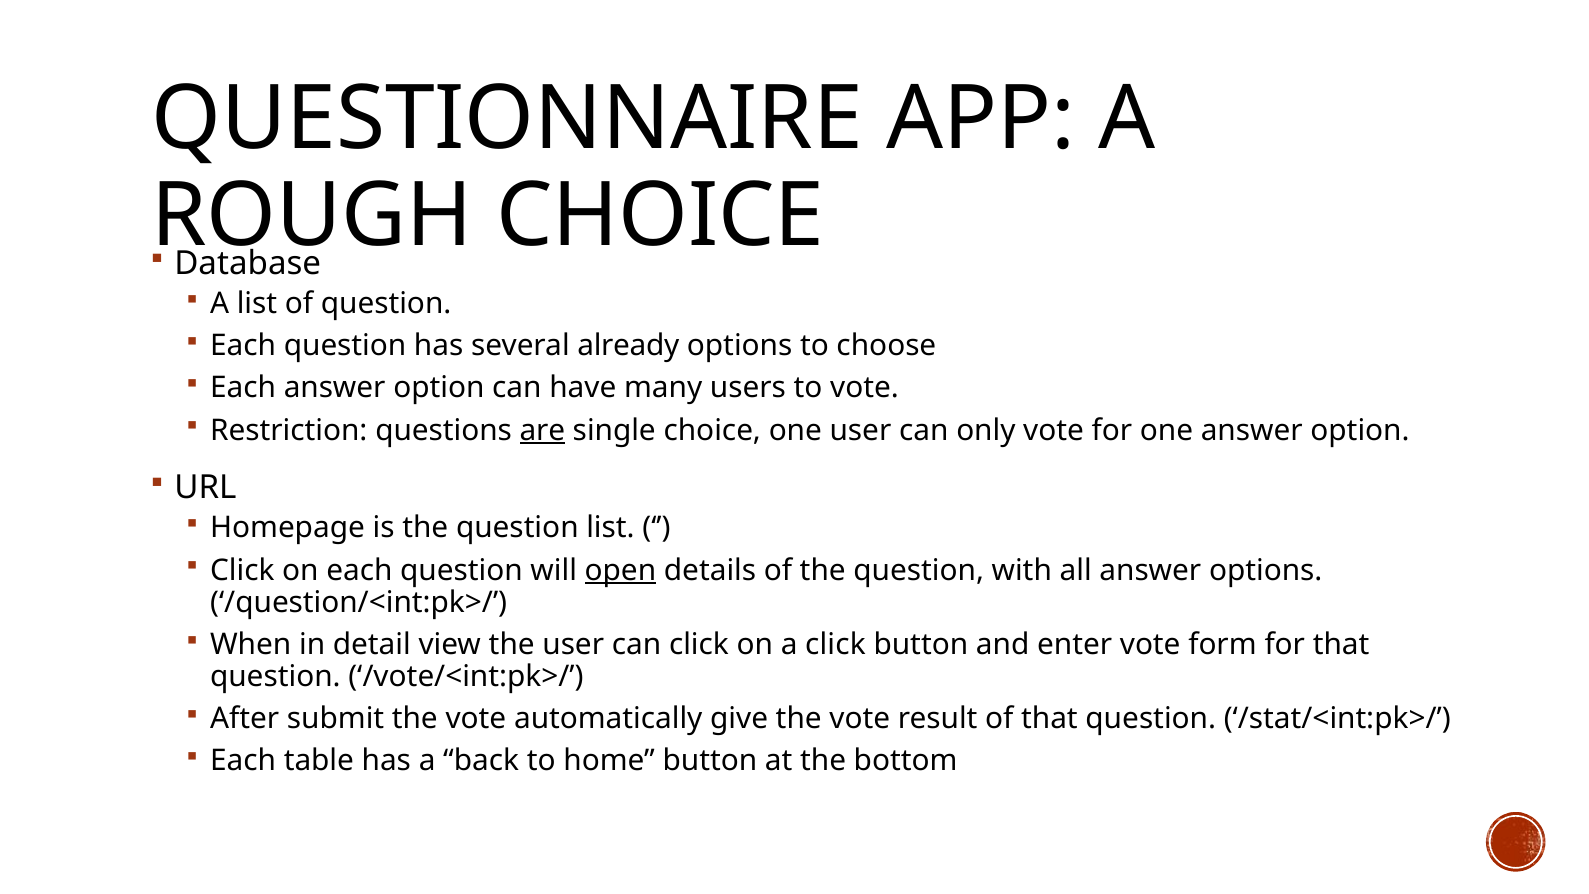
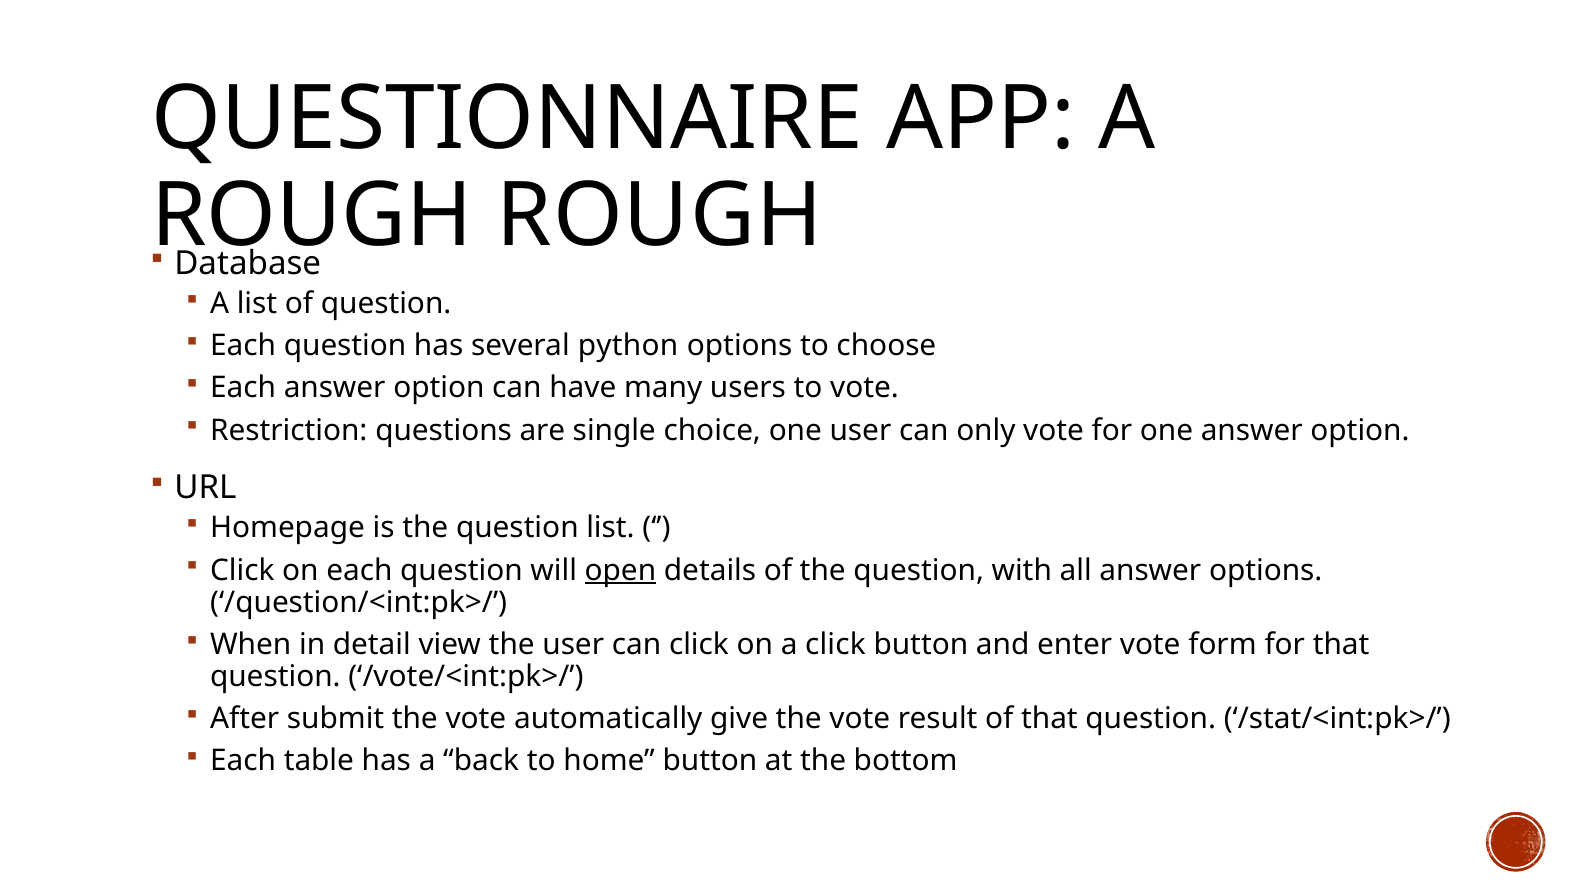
CHOICE: CHOICE -> ROUGH (660, 216)
already: already -> python (628, 346)
are underline: present -> none (542, 430)
